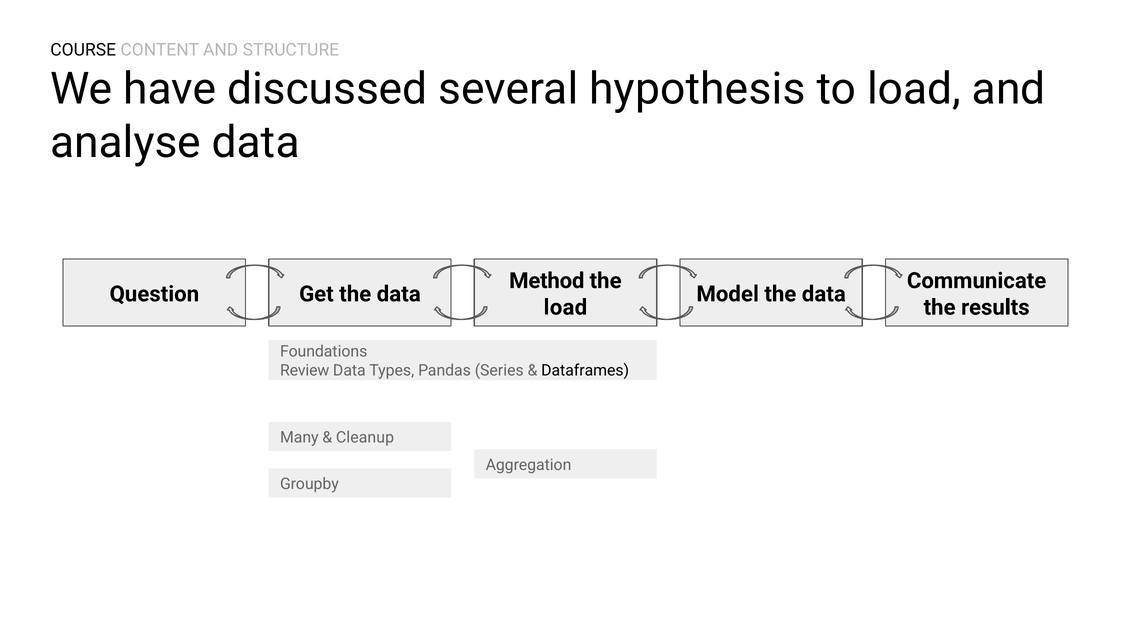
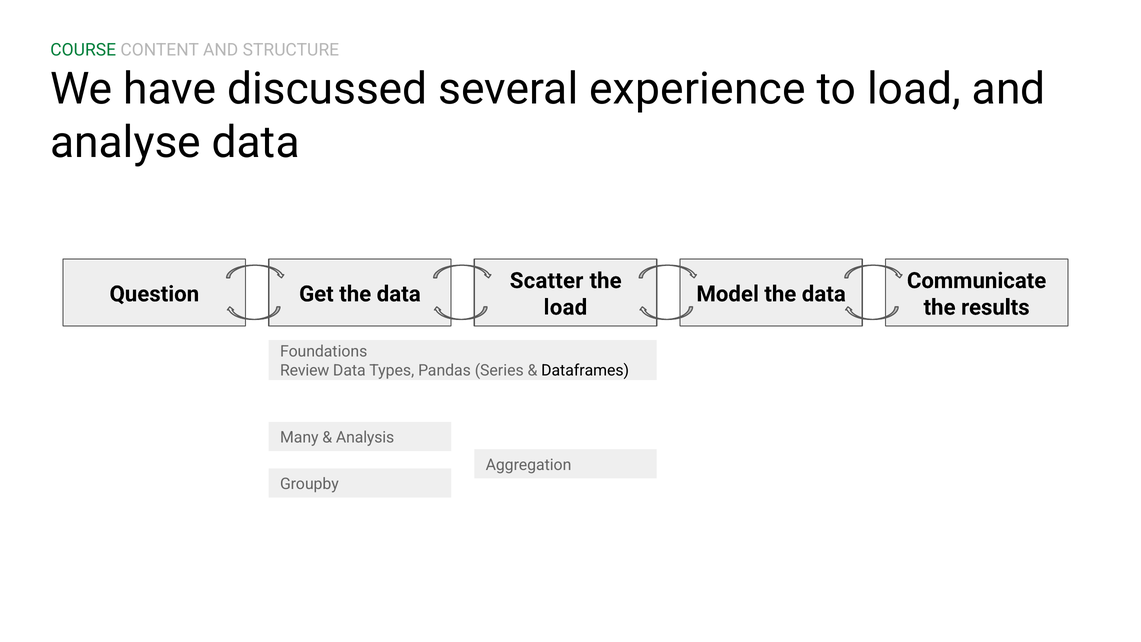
COURSE colour: black -> green (83, 50)
hypothesis: hypothesis -> experience (697, 89)
Method: Method -> Scatter (547, 281)
Cleanup: Cleanup -> Analysis (365, 438)
